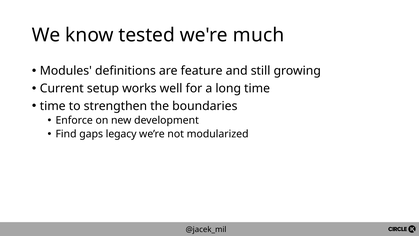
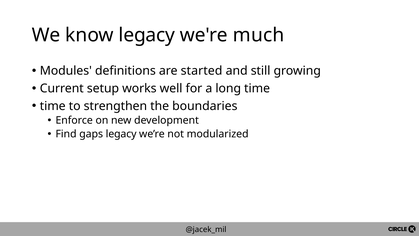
know tested: tested -> legacy (147, 35)
feature: feature -> started (202, 71)
